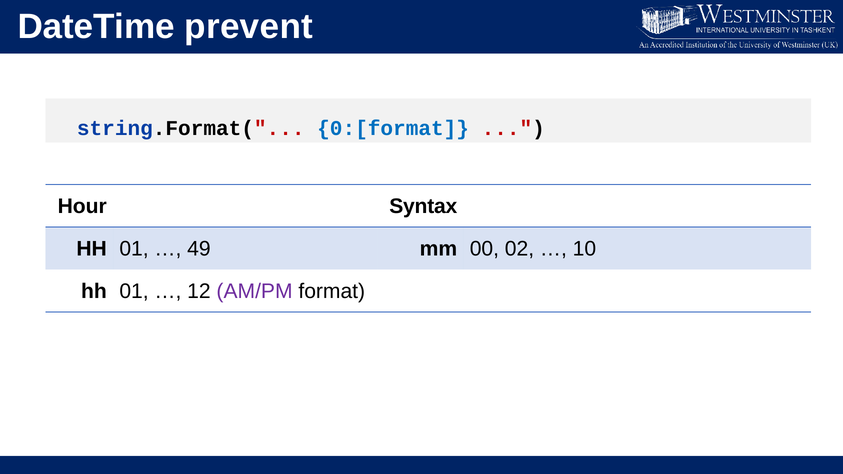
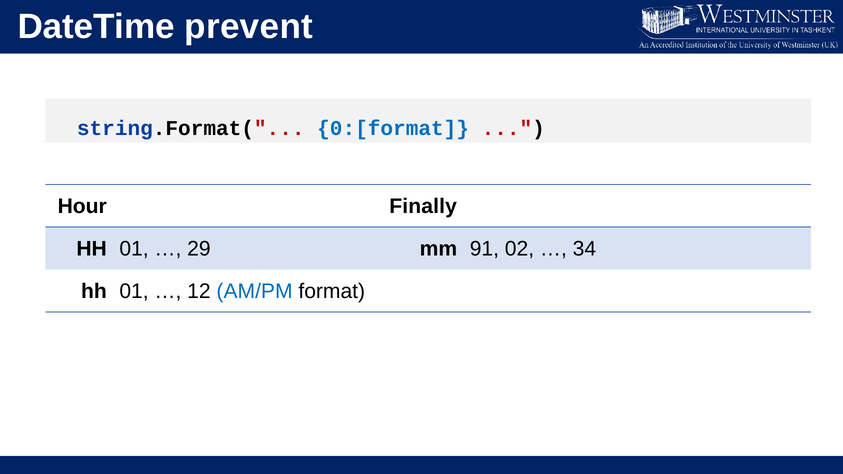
Syntax: Syntax -> Finally (423, 206)
49: 49 -> 29 (199, 249)
00: 00 -> 91 (484, 249)
10: 10 -> 34 (584, 249)
AM/PM colour: purple -> blue (255, 291)
